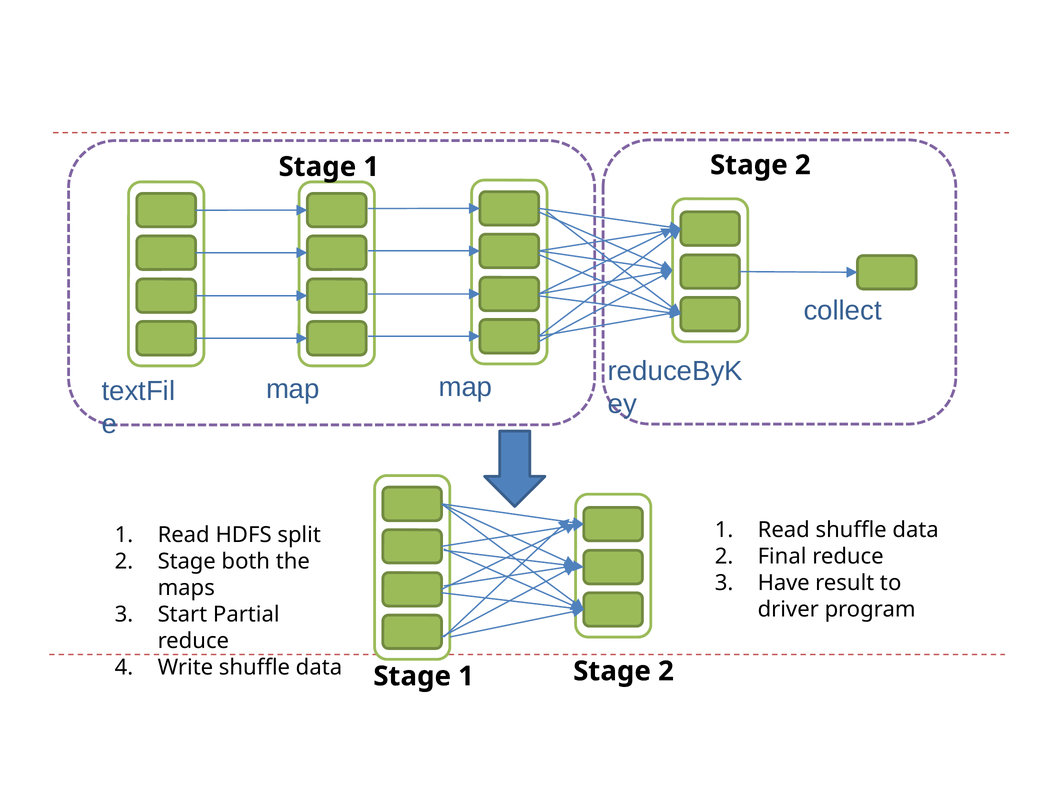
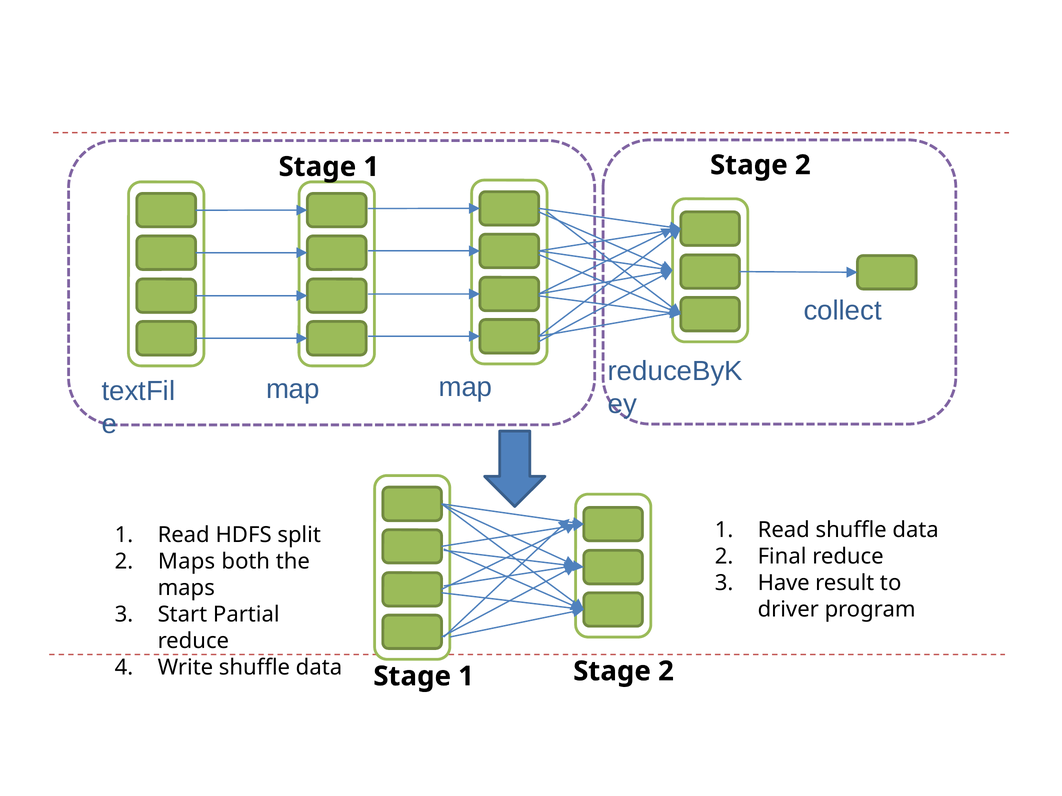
Stage: Stage -> Maps (187, 562)
